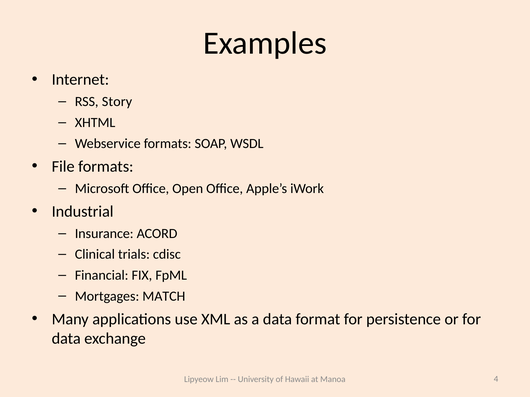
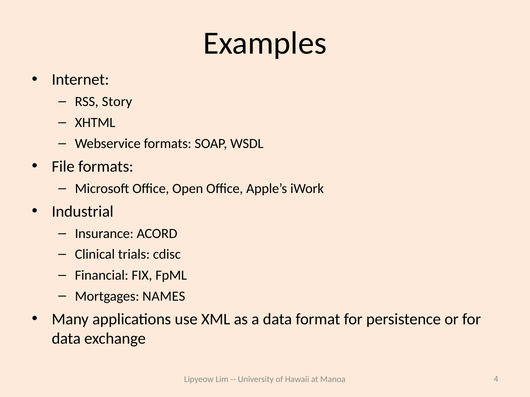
MATCH: MATCH -> NAMES (164, 296)
